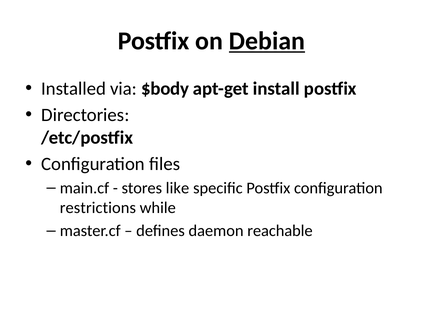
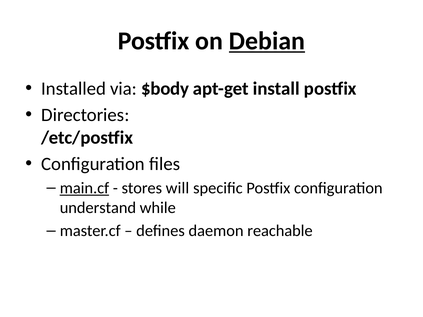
main.cf underline: none -> present (84, 188)
like: like -> will (177, 188)
restrictions: restrictions -> understand (98, 208)
